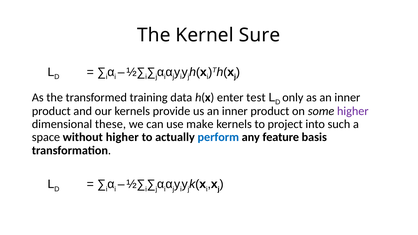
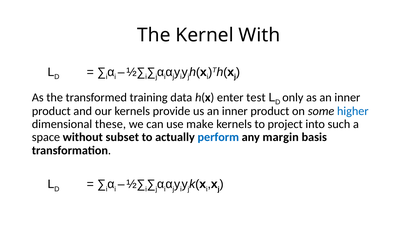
Sure: Sure -> With (260, 35)
higher colour: purple -> blue (353, 111)
without higher: higher -> subset (122, 137)
feature: feature -> margin (281, 137)
